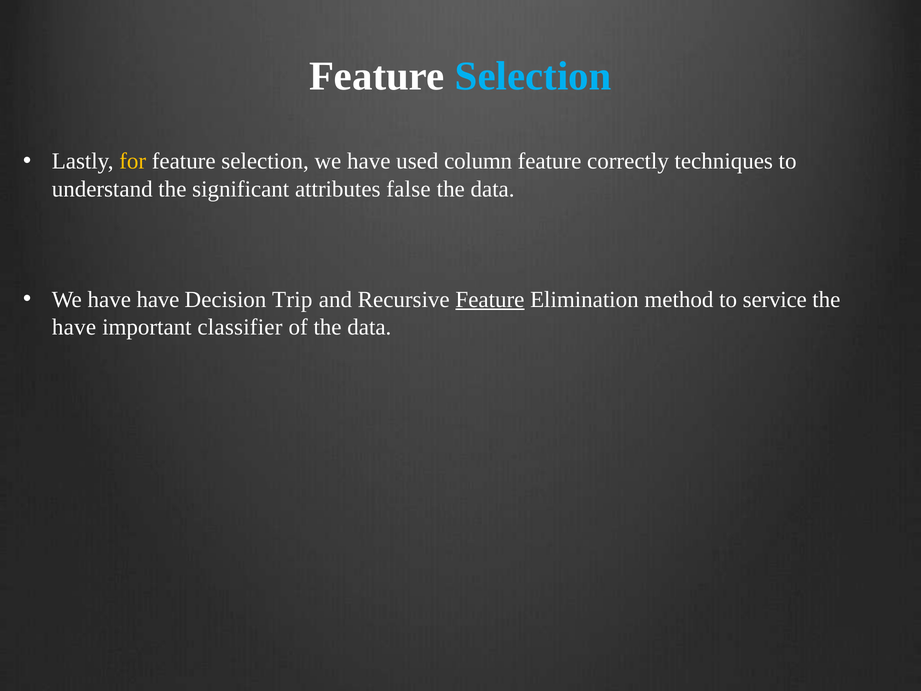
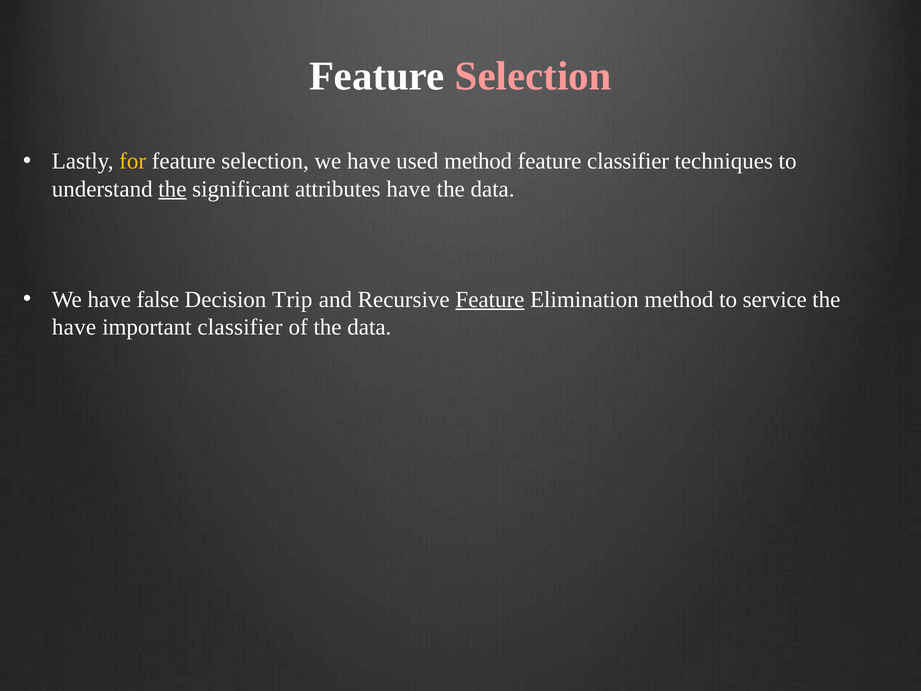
Selection colour: light blue -> pink (533, 76)
used column: column -> method (478, 161)
feature correctly: correctly -> classifier (628, 161)
the underline: none -> present (172, 189)
attributes false: false -> have (408, 189)
have have: have -> false (158, 299)
